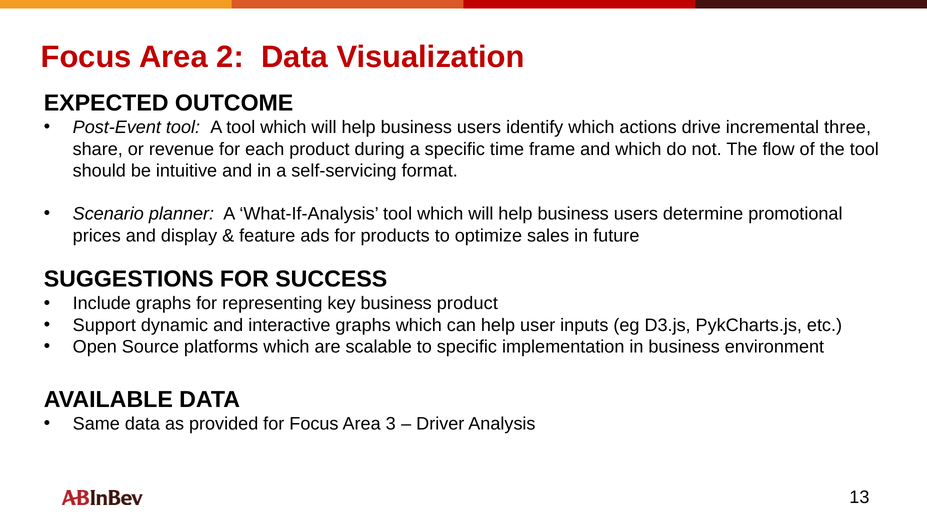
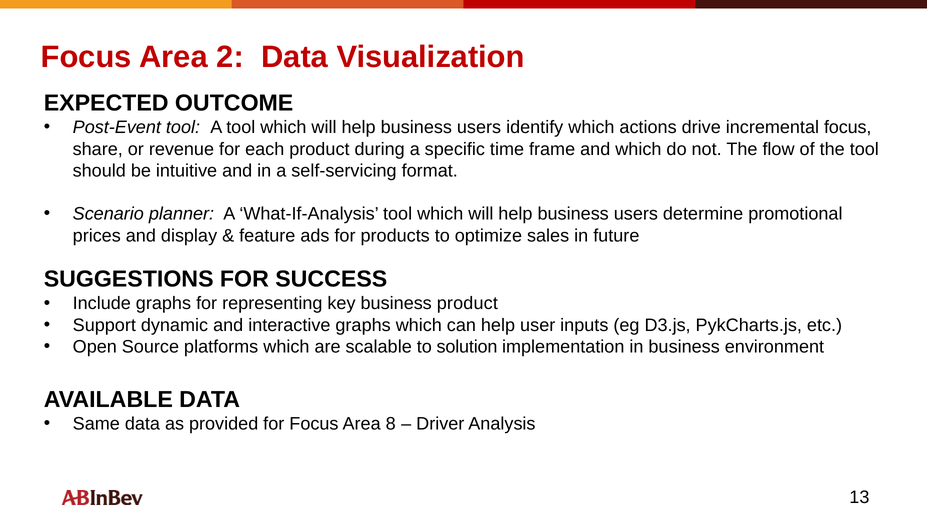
incremental three: three -> focus (848, 128)
to specific: specific -> solution (467, 347)
3: 3 -> 8 (391, 424)
